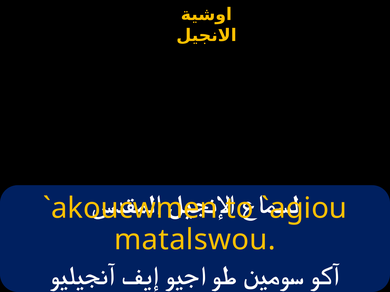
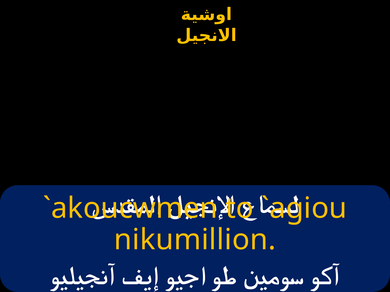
matalswou: matalswou -> nikumillion (195, 240)
